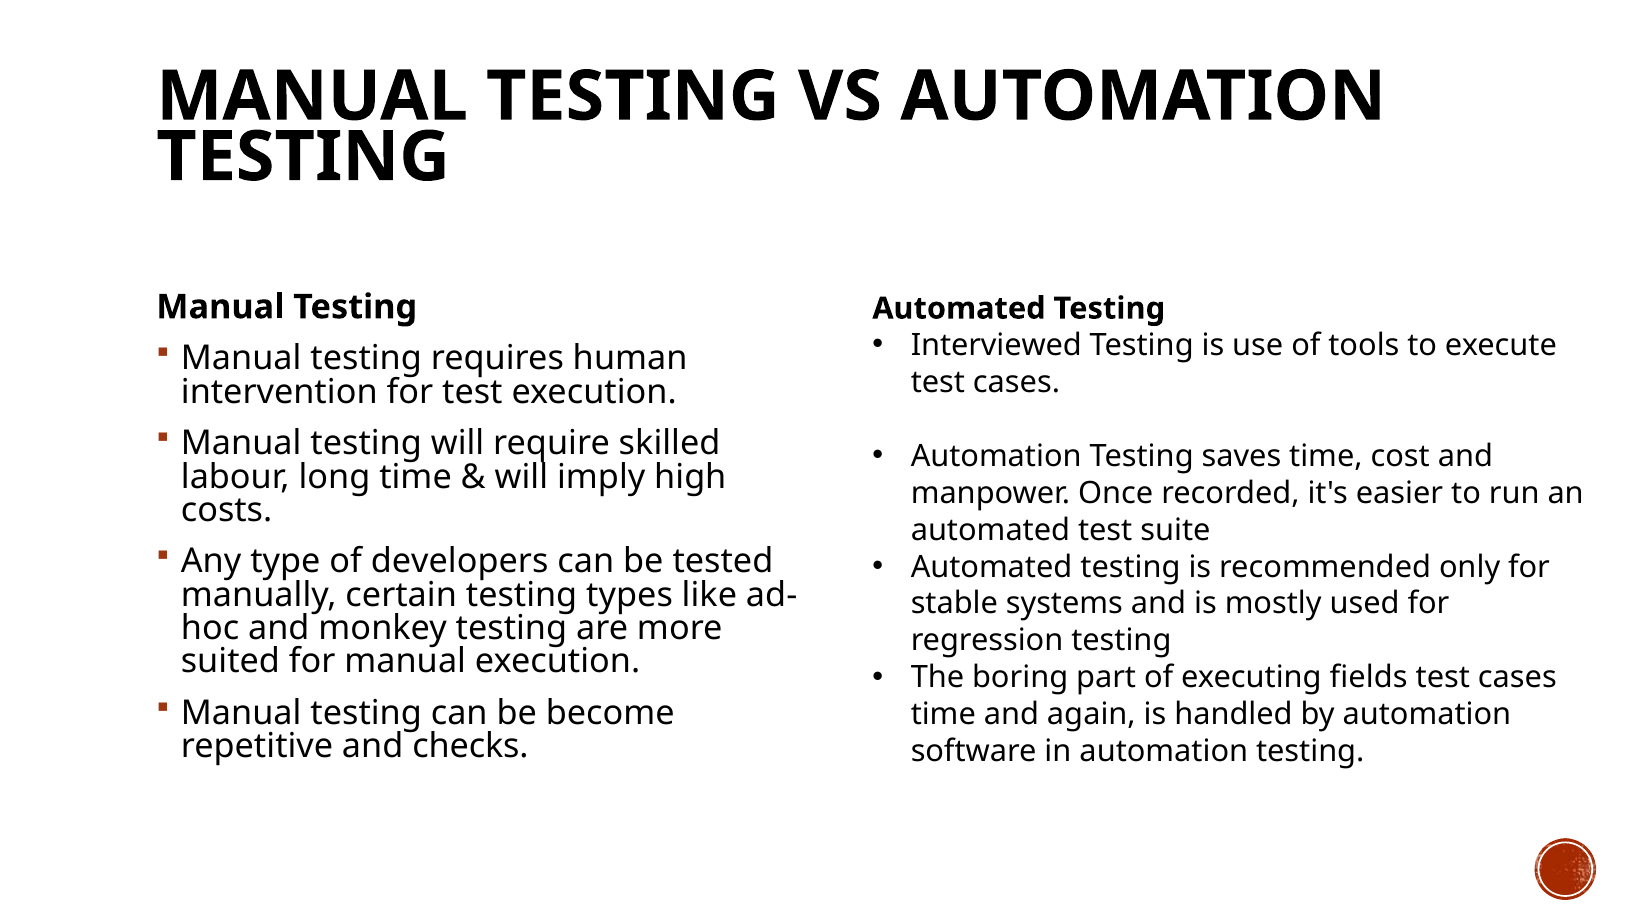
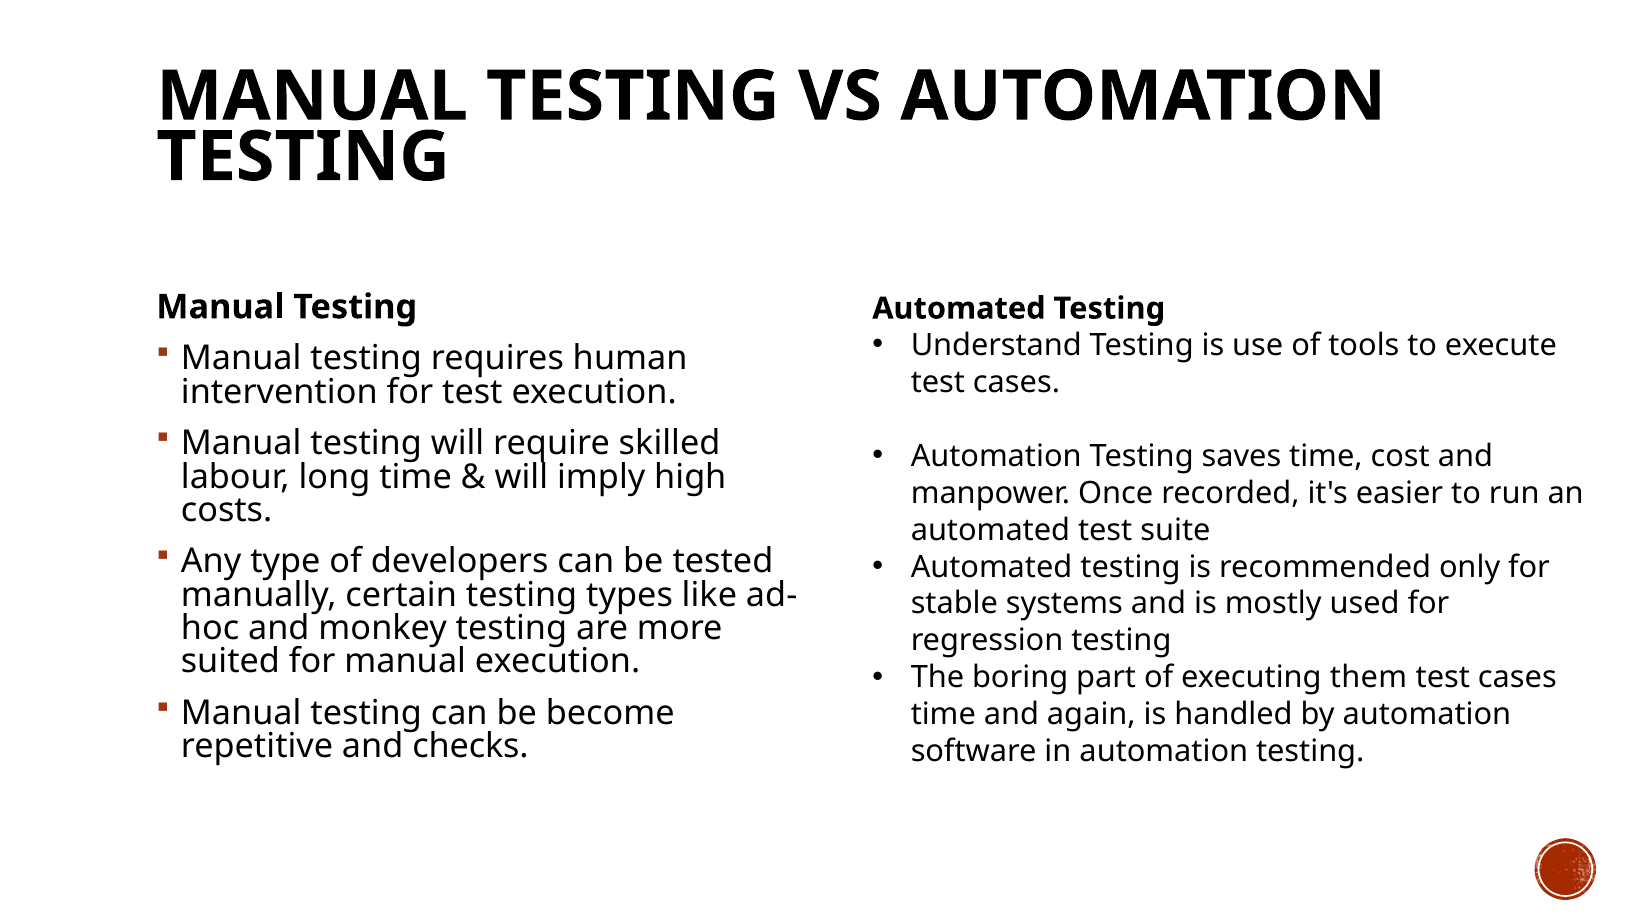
Interviewed: Interviewed -> Understand (996, 345)
fields: fields -> them (1369, 678)
